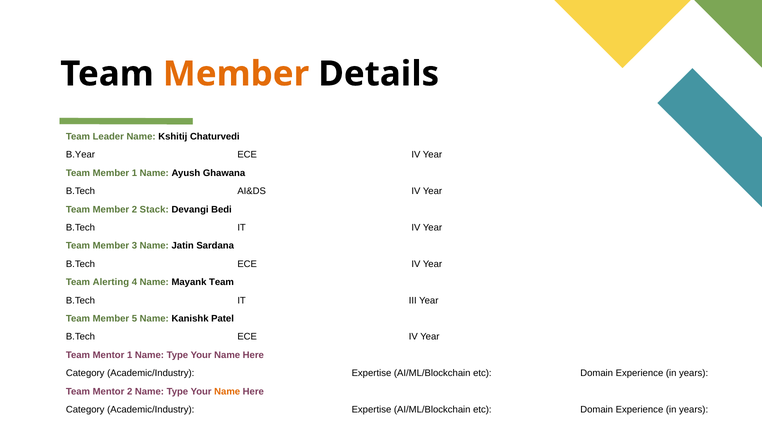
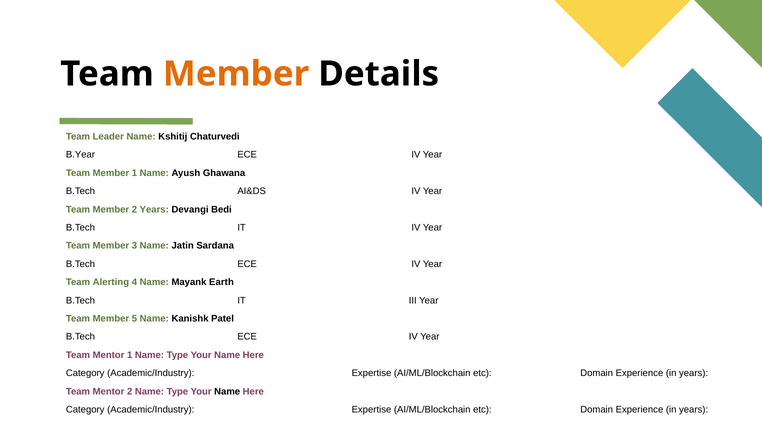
2 Stack: Stack -> Years (154, 210)
Mayank Team: Team -> Earth (221, 283)
Name colour: orange -> black (227, 392)
